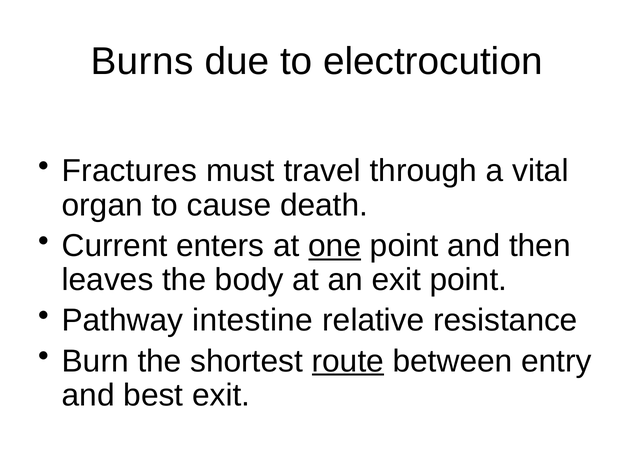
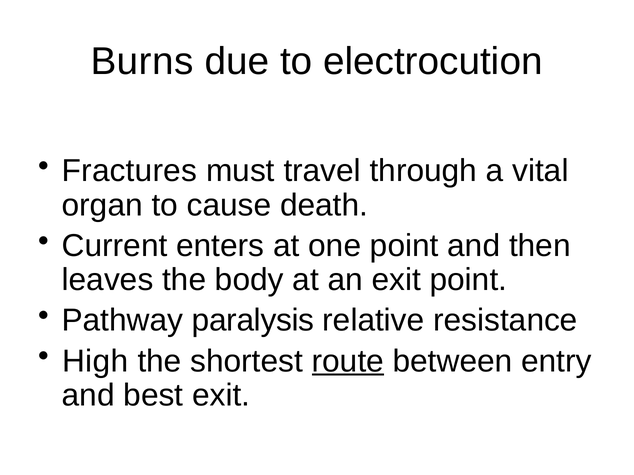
one underline: present -> none (335, 246)
intestine: intestine -> paralysis (253, 321)
Burn: Burn -> High (95, 361)
